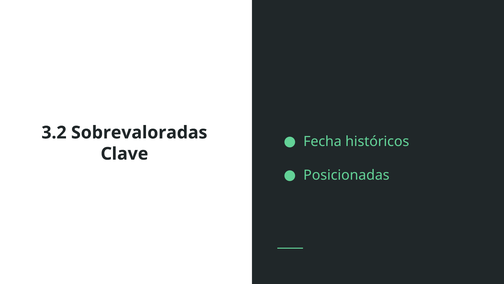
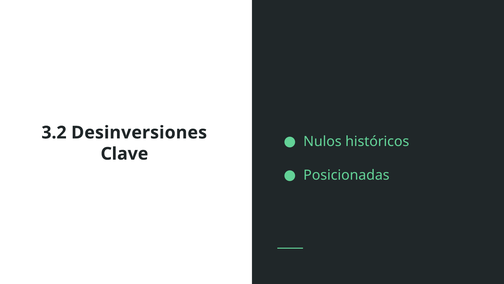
Sobrevaloradas: Sobrevaloradas -> Desinversiones (139, 132)
Fecha: Fecha -> Nulos (322, 141)
